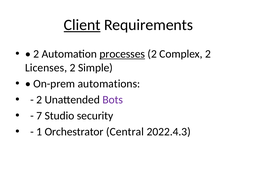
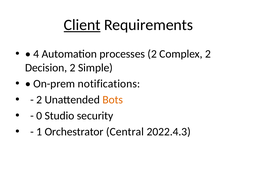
2: 2 -> 4 (36, 54)
processes underline: present -> none (122, 54)
Licenses: Licenses -> Decision (46, 68)
automations: automations -> notifications (109, 84)
Bots colour: purple -> orange (113, 100)
7: 7 -> 0 (39, 116)
